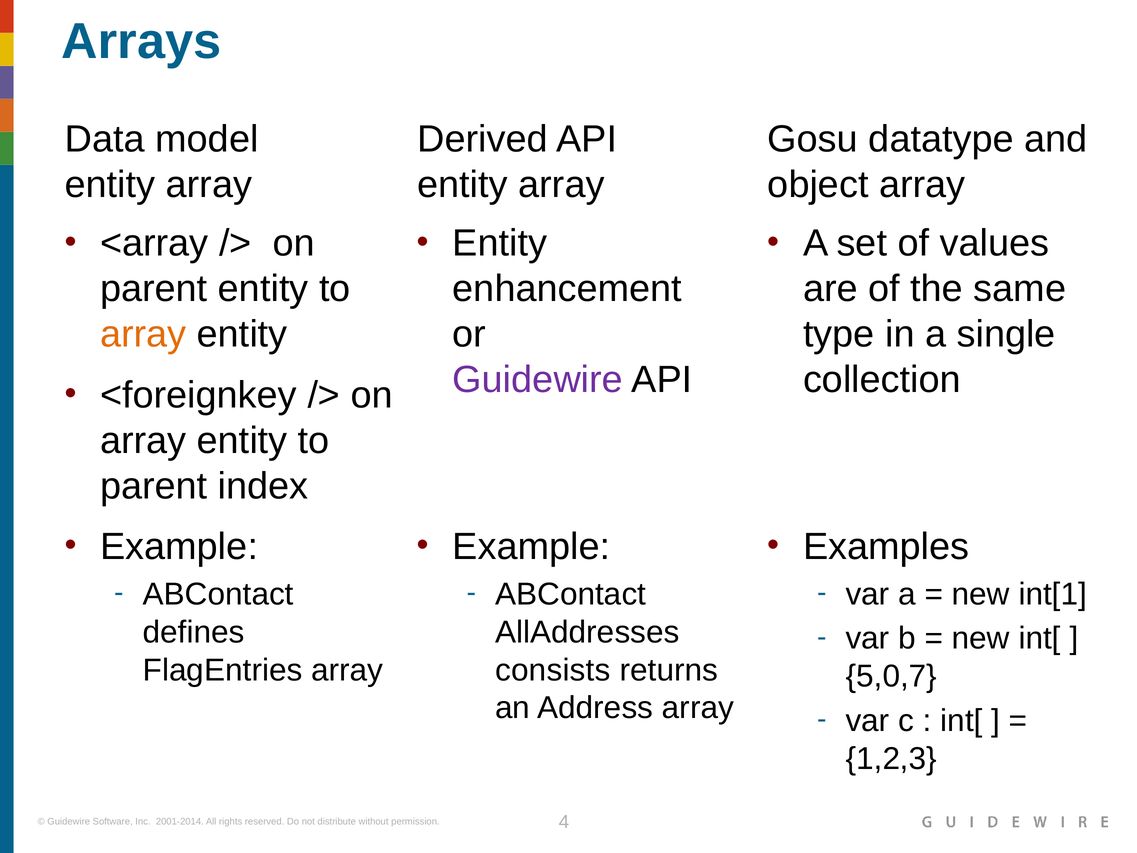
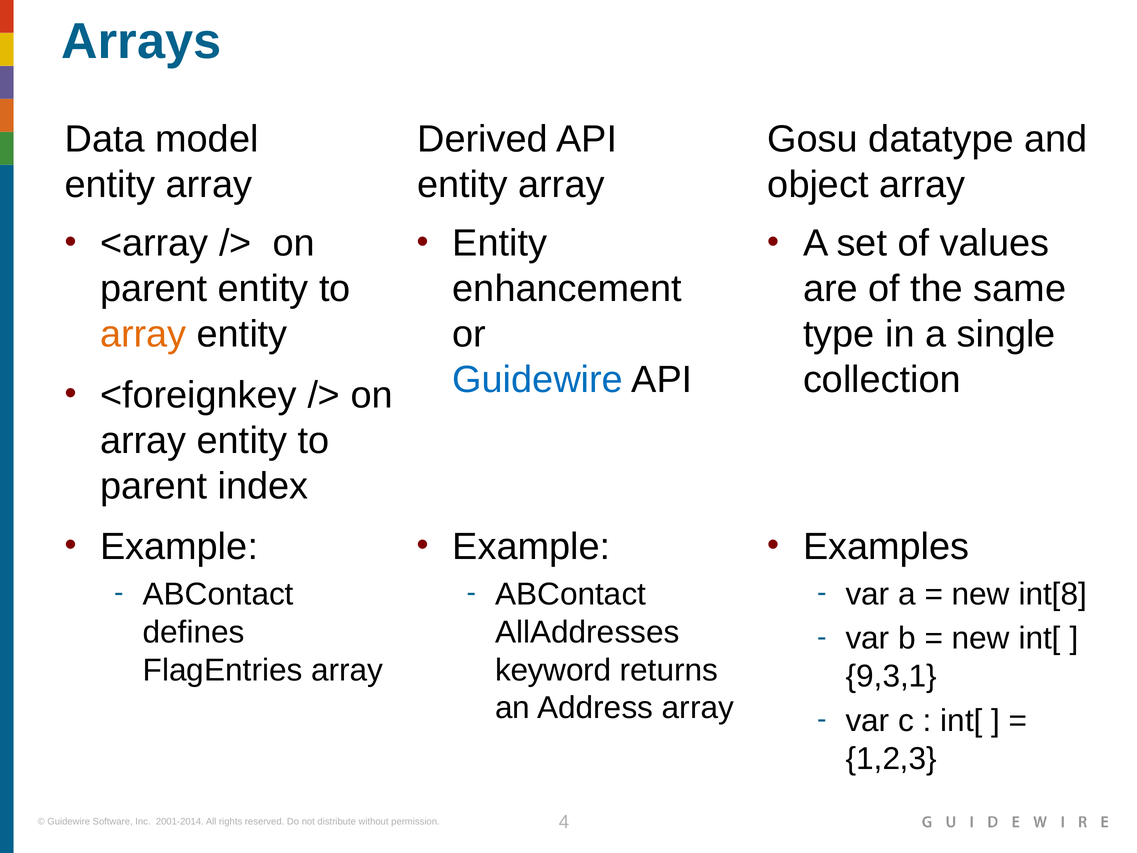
Guidewire colour: purple -> blue (538, 380)
int[1: int[1 -> int[8 (1053, 594)
consists: consists -> keyword (553, 670)
5,0,7: 5,0,7 -> 9,3,1 (891, 676)
